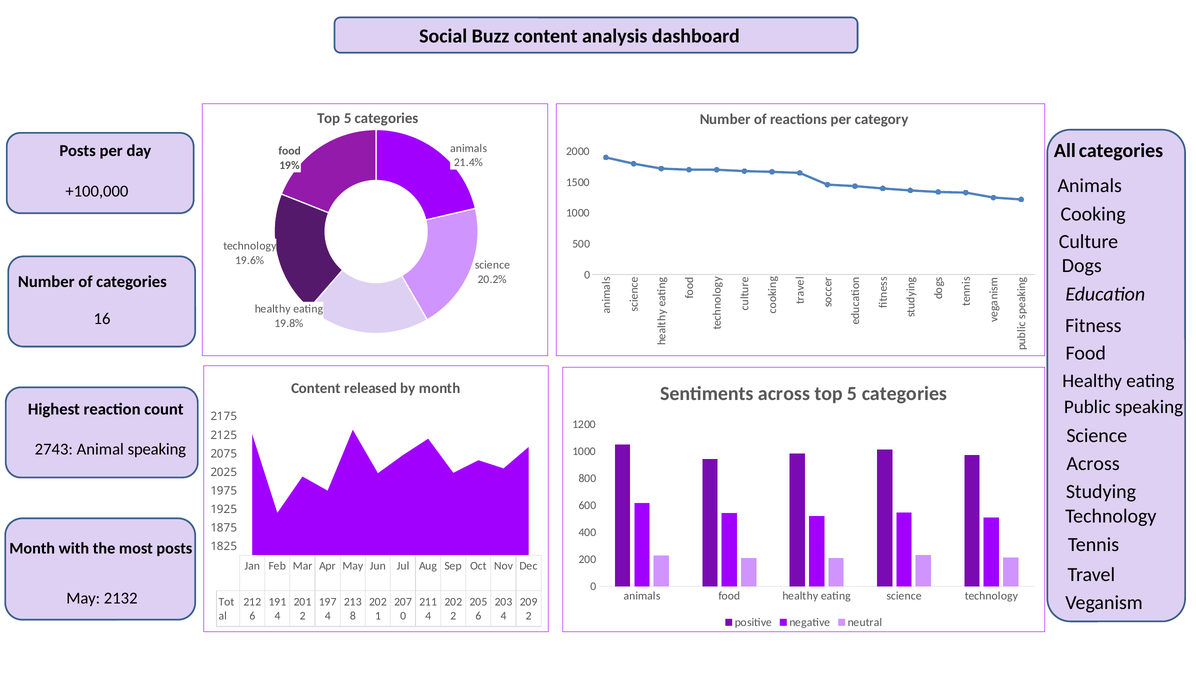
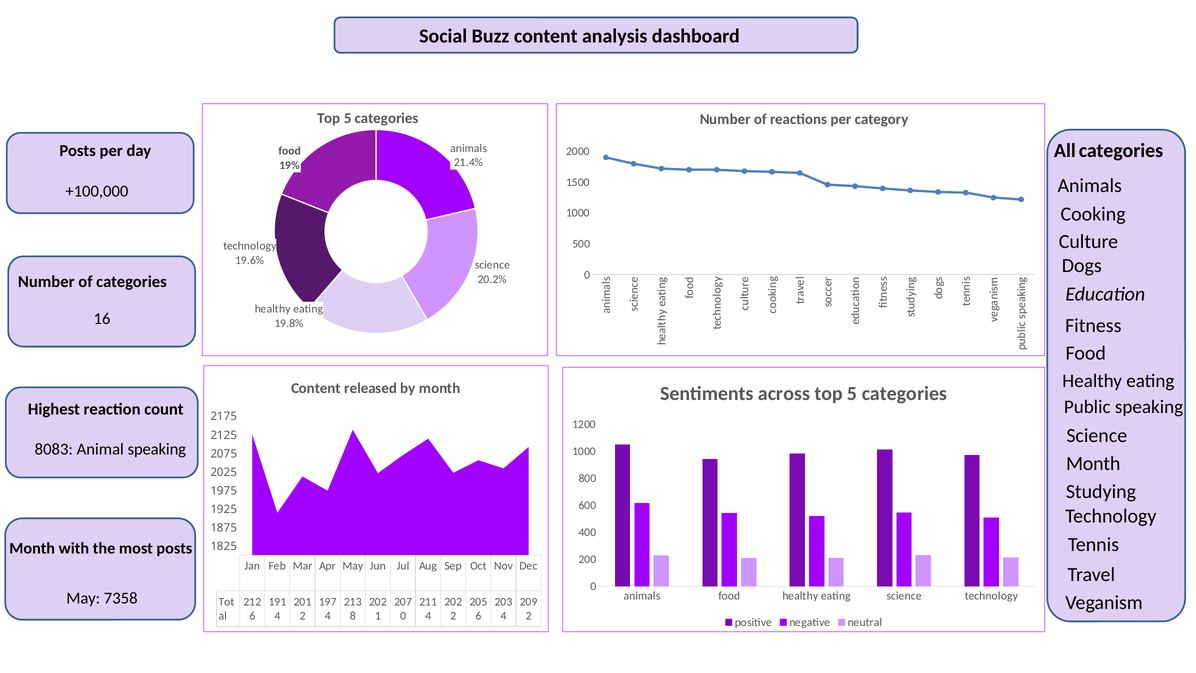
2743: 2743 -> 8083 (54, 449)
Across: Across -> Month (1093, 464)
2132: 2132 -> 7358 (121, 598)
